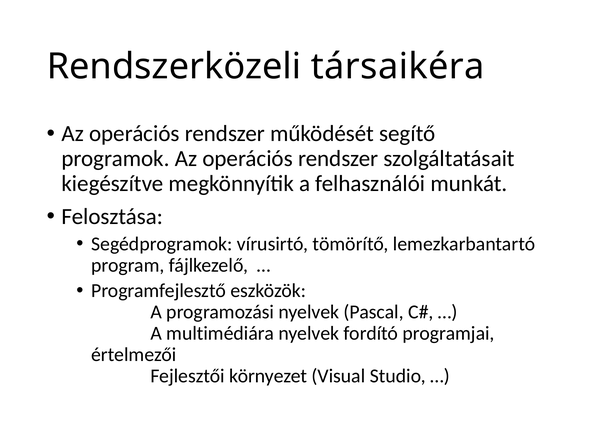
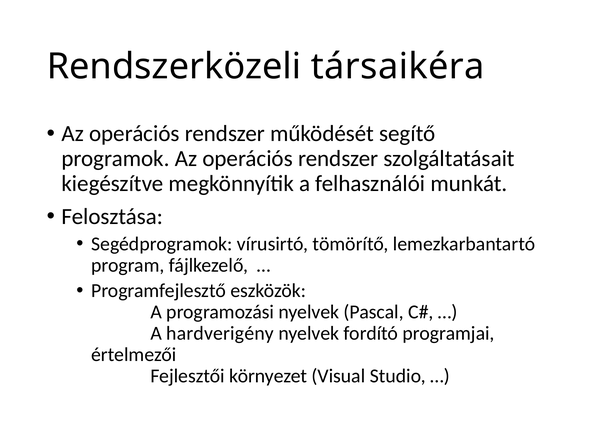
multimédiára: multimédiára -> hardverigény (220, 333)
